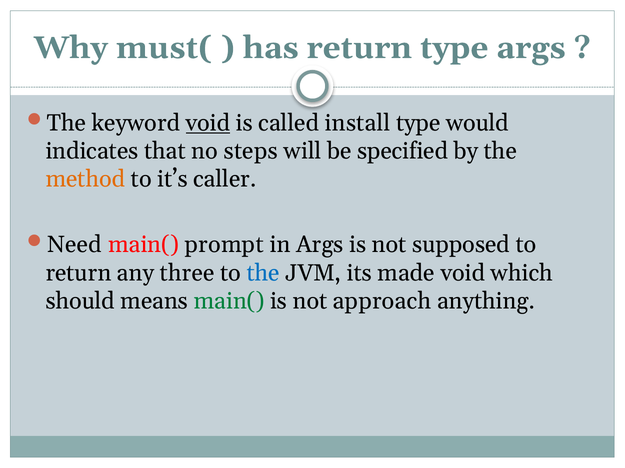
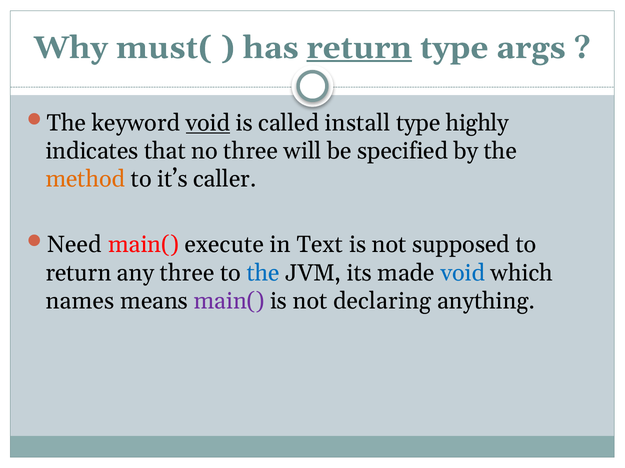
return underline: none -> present (359, 48)
would: would -> highly (477, 123)
no steps: steps -> three (251, 151)
prompt: prompt -> execute (224, 245)
in Args: Args -> Text (320, 245)
void colour: black -> blue (463, 273)
should: should -> names (80, 301)
main( colour: green -> purple (229, 301)
approach: approach -> declaring (382, 301)
